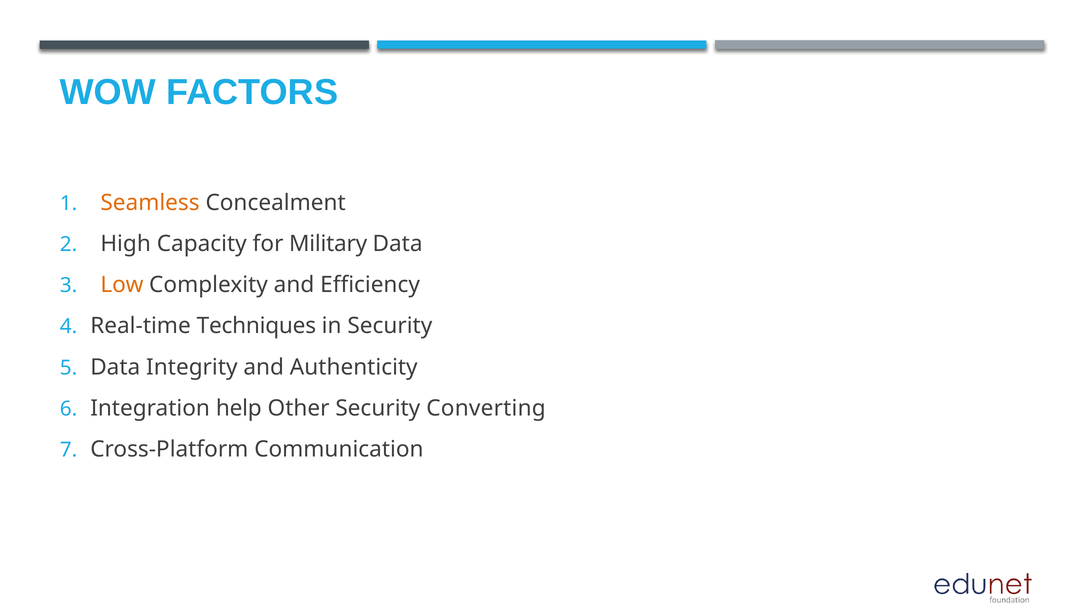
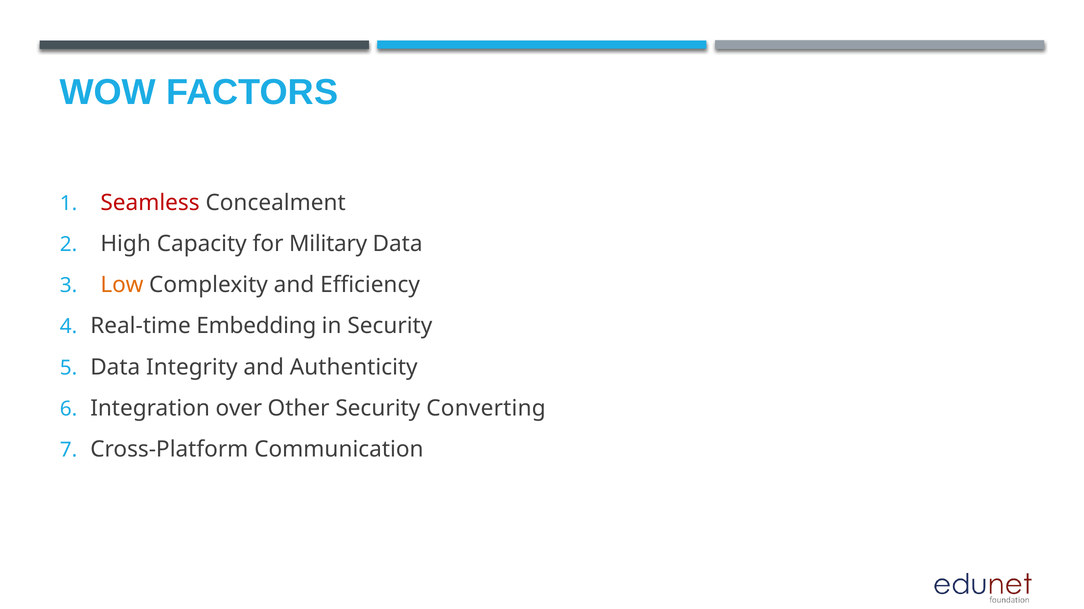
Seamless colour: orange -> red (150, 203)
Techniques: Techniques -> Embedding (256, 326)
help: help -> over (239, 409)
